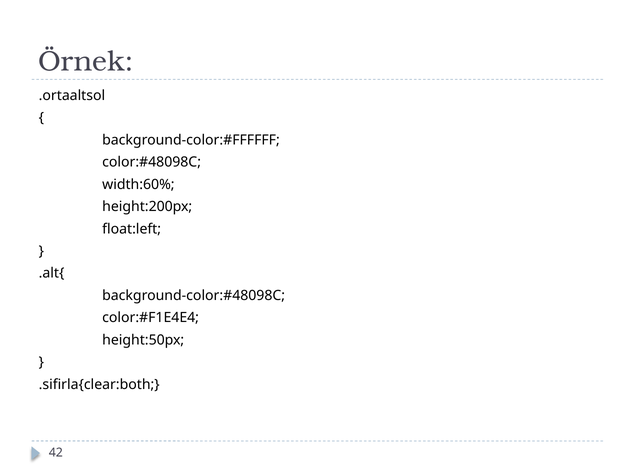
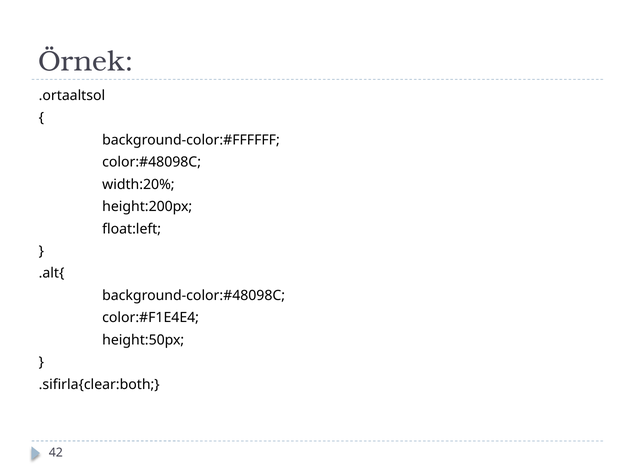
width:60%: width:60% -> width:20% (138, 185)
